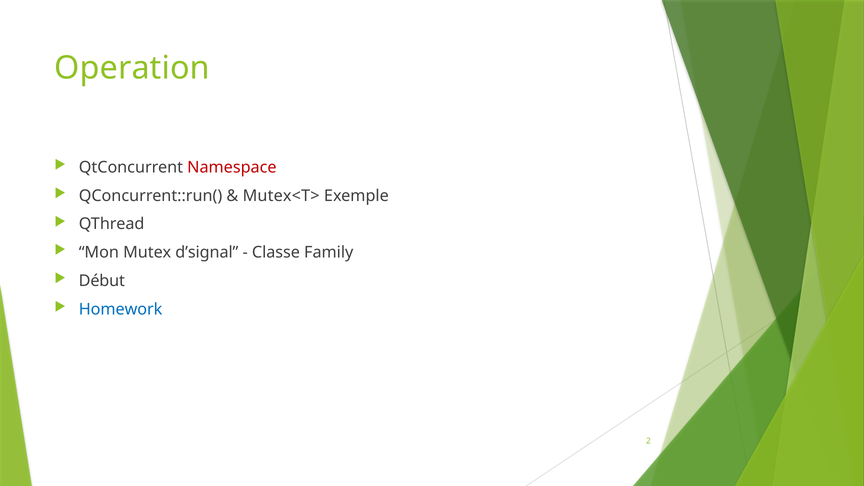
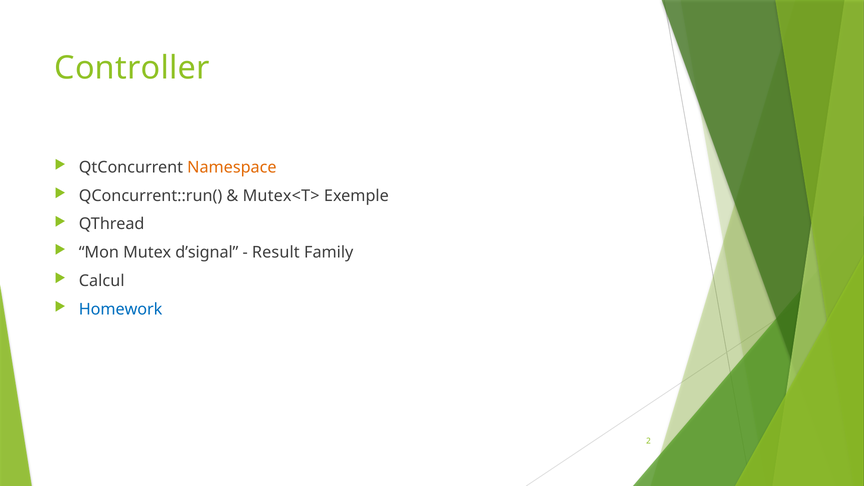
Operation: Operation -> Controller (132, 68)
Namespace colour: red -> orange (232, 167)
Classe: Classe -> Result (276, 253)
Début: Début -> Calcul (102, 281)
